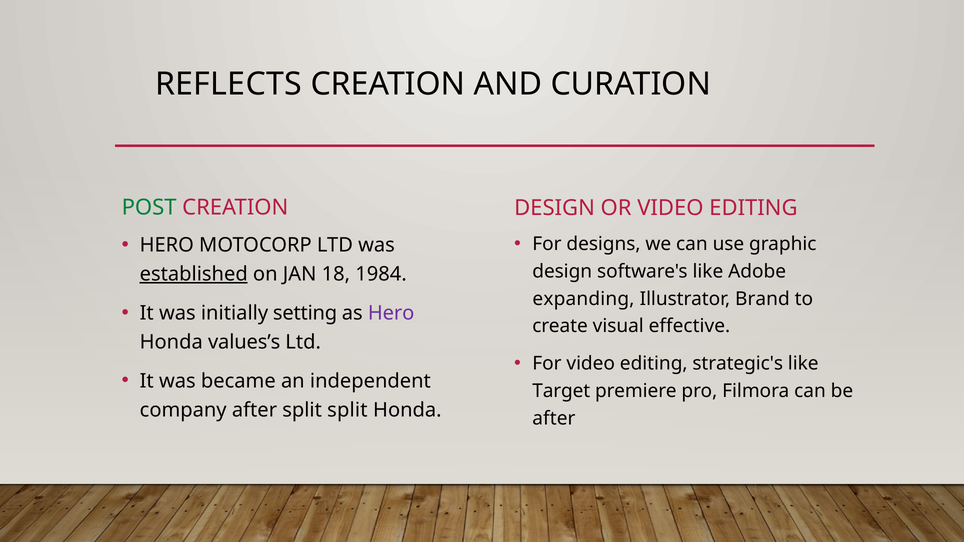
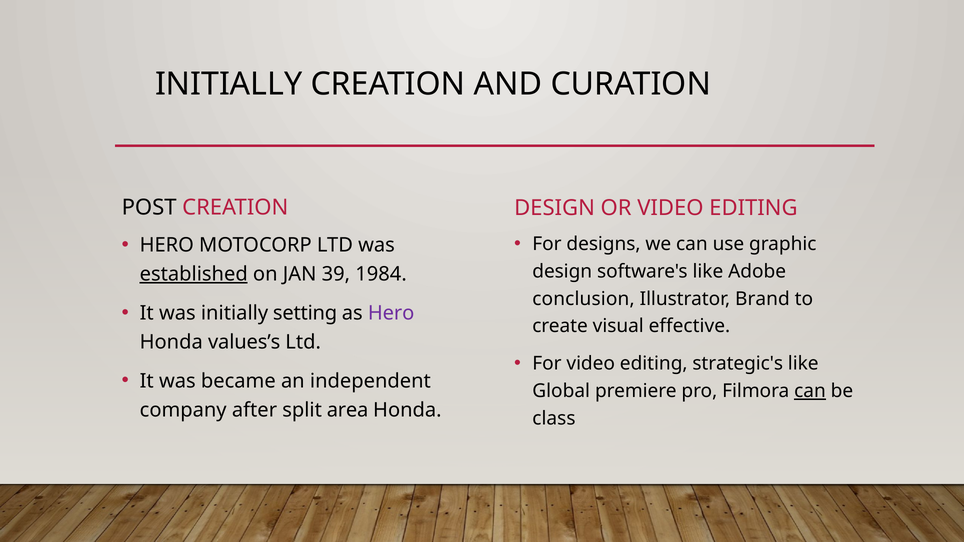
REFLECTS: REFLECTS -> INITIALLY (229, 84)
POST colour: green -> black (149, 208)
18: 18 -> 39 (336, 274)
expanding: expanding -> conclusion (583, 299)
Target: Target -> Global (561, 391)
can underline: none -> present (810, 391)
split split: split -> area (348, 410)
after: after -> class (554, 419)
